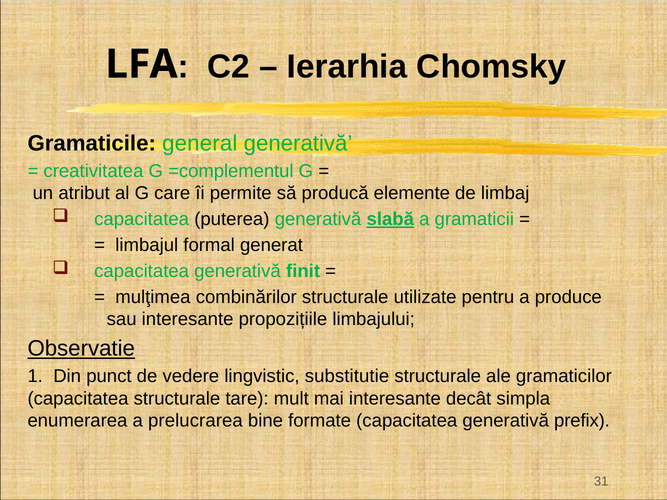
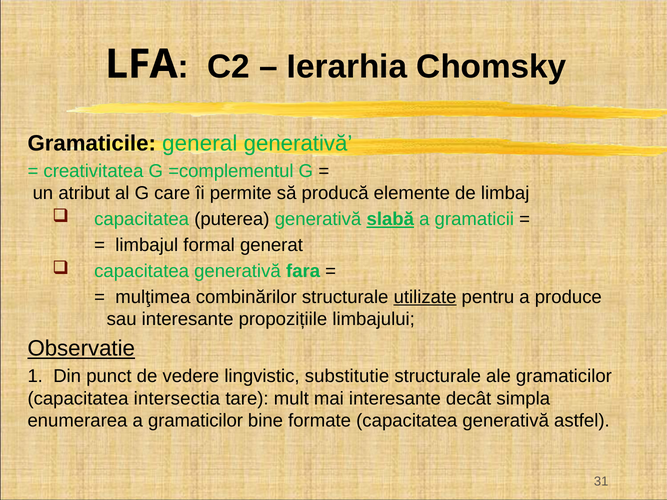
finit: finit -> fara (303, 271)
utilizate underline: none -> present (425, 297)
capacitatea structurale: structurale -> intersectia (177, 399)
a prelucrarea: prelucrarea -> gramaticilor (196, 421)
prefix: prefix -> astfel (582, 421)
